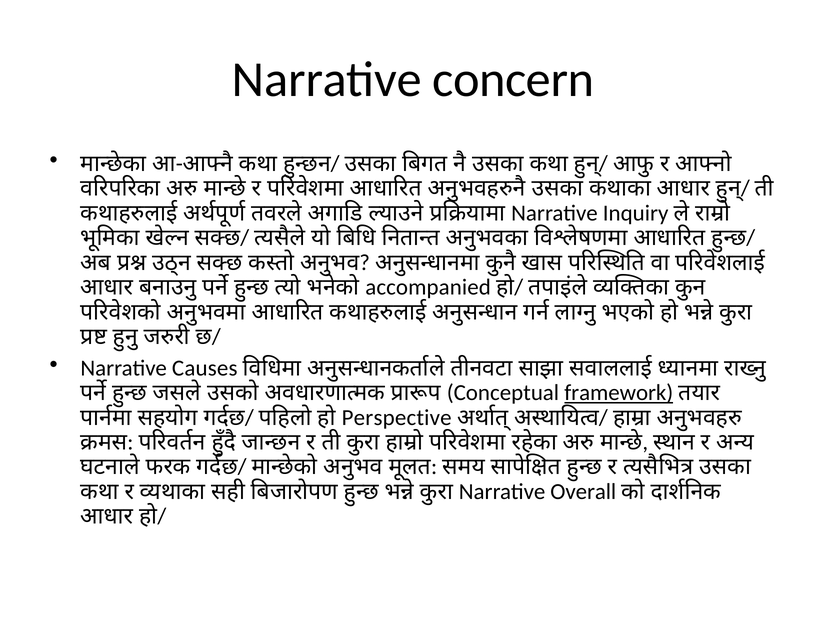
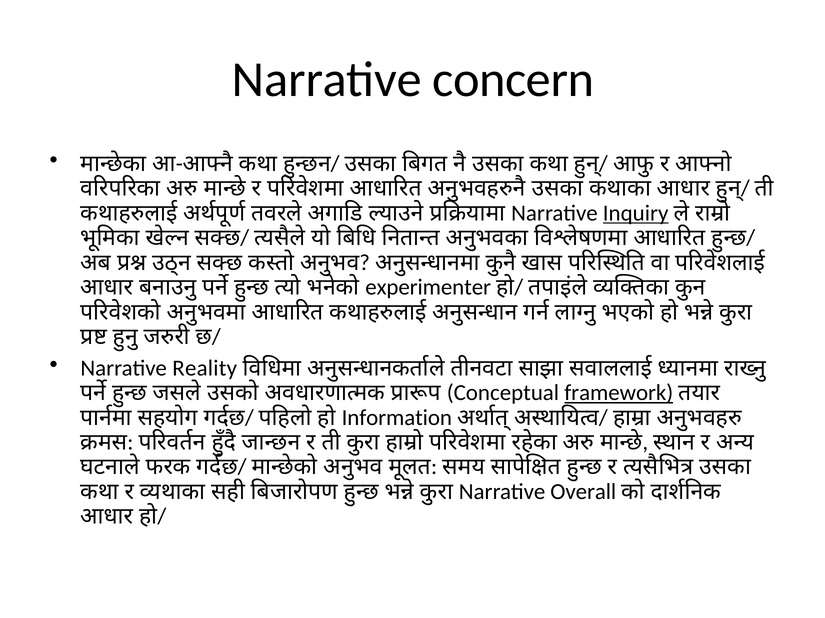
Inquiry underline: none -> present (636, 213)
accompanied: accompanied -> experimenter (428, 288)
Causes: Causes -> Reality (205, 368)
Perspective: Perspective -> Information (397, 418)
